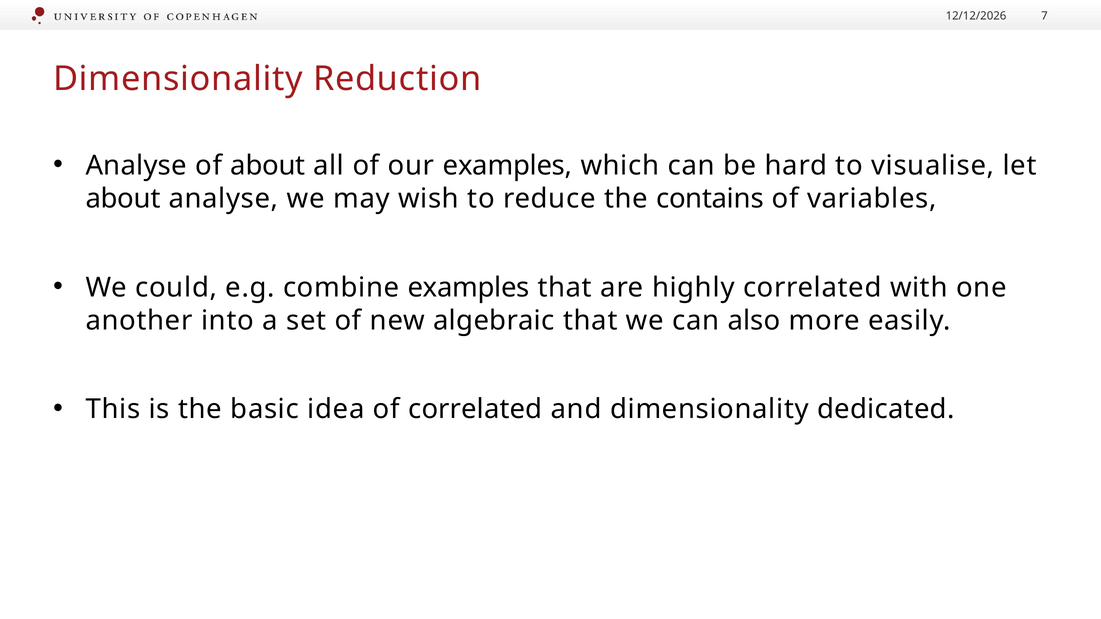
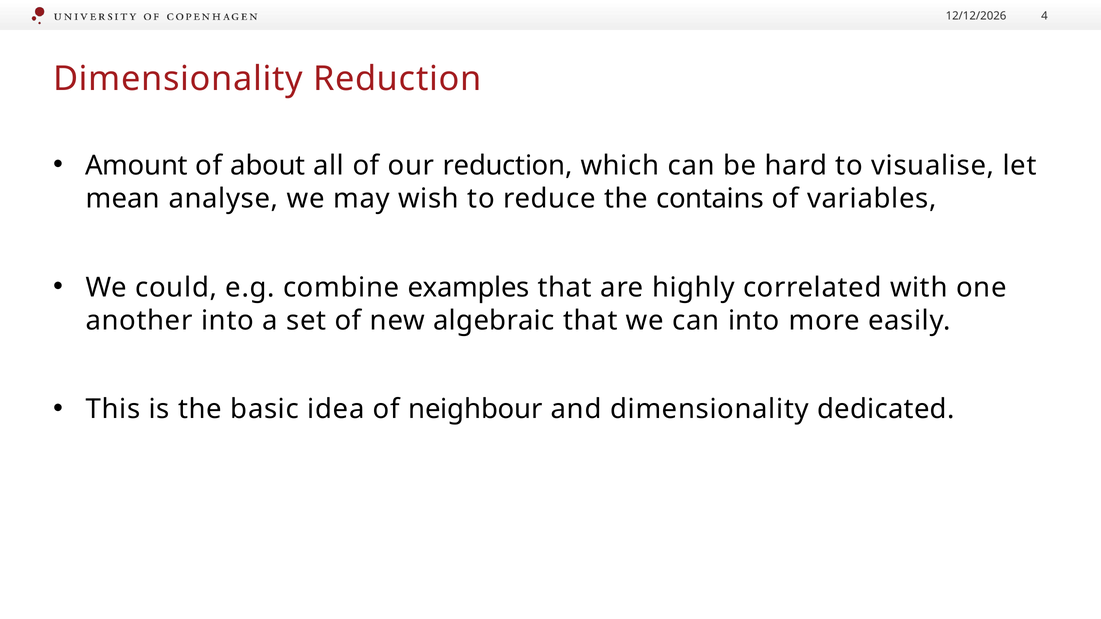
7: 7 -> 4 (1044, 16)
Analyse: Analyse -> Amount (136, 166)
our examples: examples -> reduction (508, 166)
about: about -> mean (123, 199)
can also: also -> into (754, 321)
of correlated: correlated -> neighbour (475, 410)
